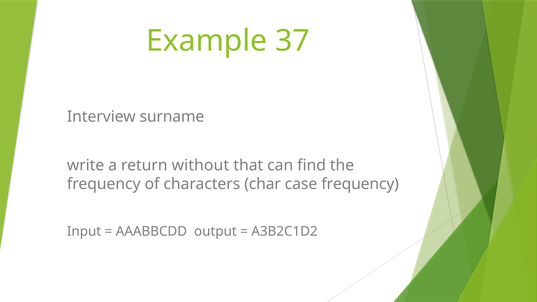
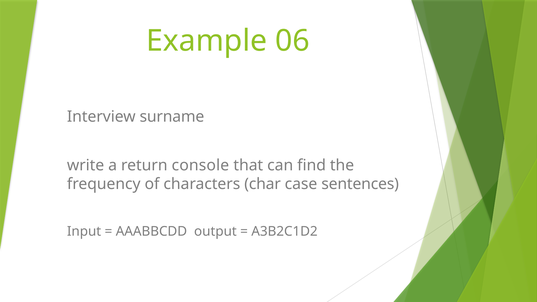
37: 37 -> 06 (292, 41)
without: without -> console (200, 165)
case frequency: frequency -> sentences (360, 184)
